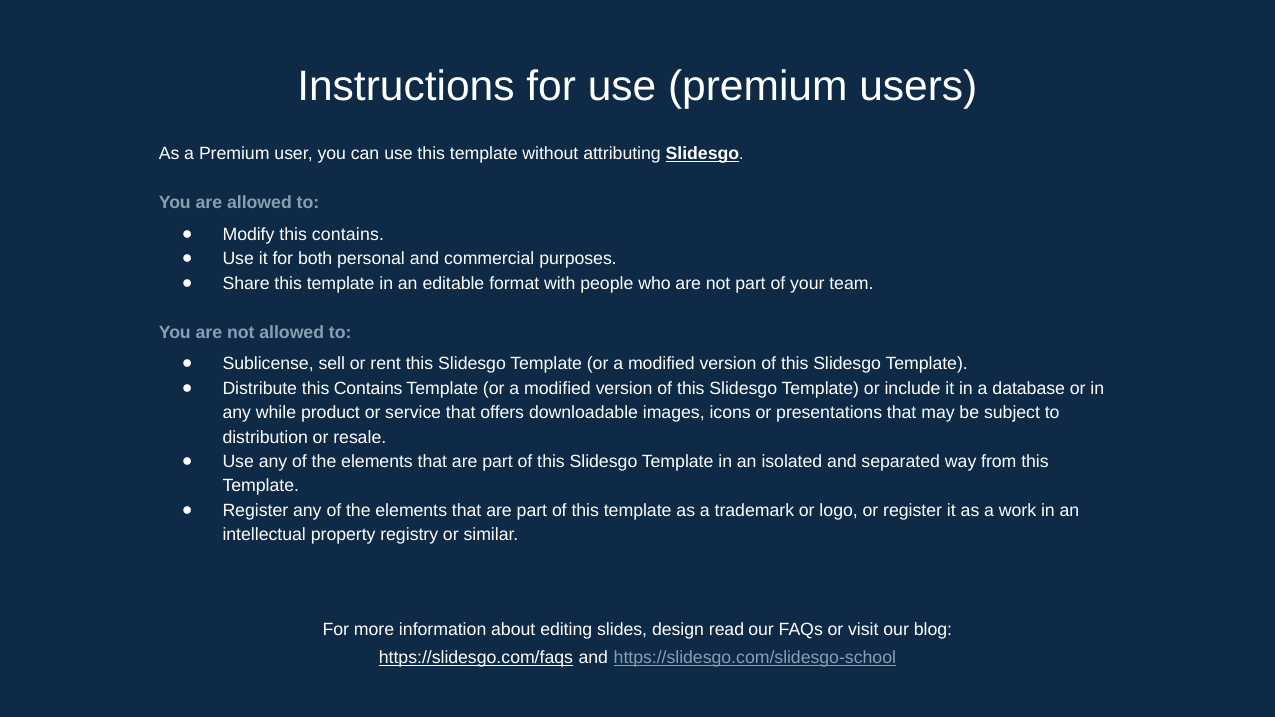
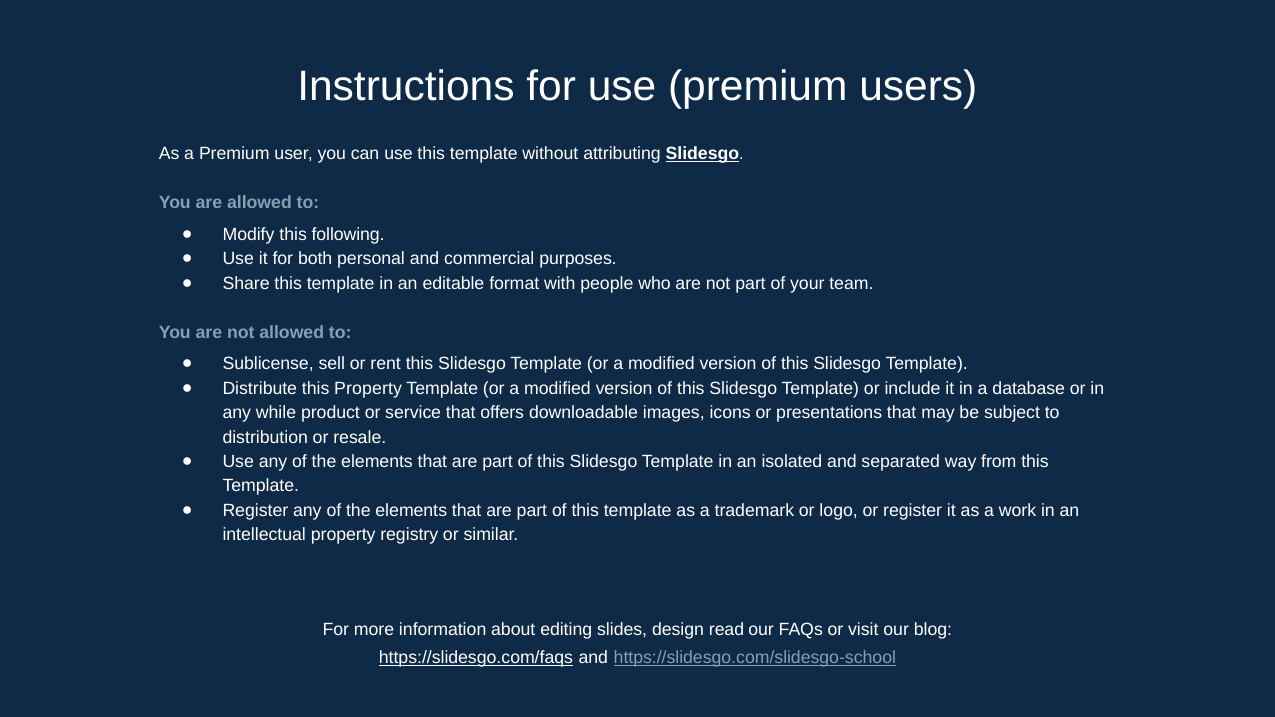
Modify this contains: contains -> following (348, 234)
Distribute this Contains: Contains -> Property (368, 388)
